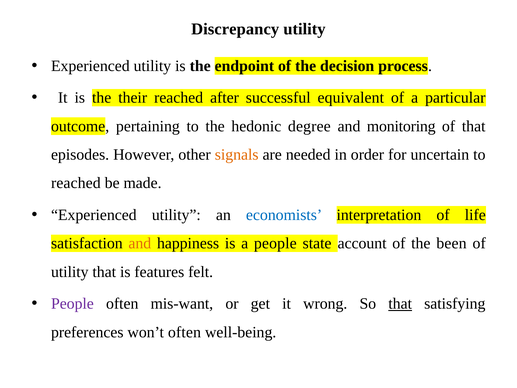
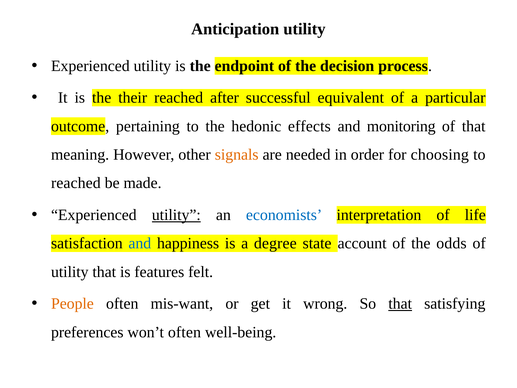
Discrepancy: Discrepancy -> Anticipation (235, 29)
degree: degree -> effects (309, 126)
episodes: episodes -> meaning (80, 155)
uncertain: uncertain -> choosing (440, 155)
utility underline: none -> present (176, 215)
and colour: orange -> blue (140, 243)
a people: people -> degree (275, 243)
been: been -> odds (451, 243)
People colour: purple -> orange (72, 304)
